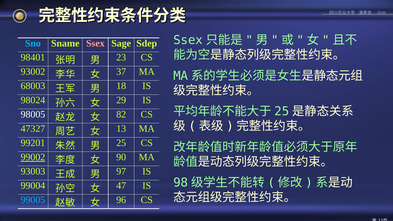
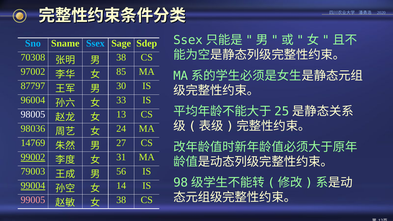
Ssex colour: pink -> light blue (95, 43)
98401: 98401 -> 70308 (33, 57)
23: 23 -> 38 (121, 57)
93002: 93002 -> 97002 (33, 72)
37: 37 -> 85 (121, 72)
68003: 68003 -> 87797 (33, 86)
18: 18 -> 30 (121, 86)
98024: 98024 -> 96004 (33, 100)
29: 29 -> 33 (121, 100)
82: 82 -> 13 (121, 114)
47327: 47327 -> 98036 (33, 129)
13: 13 -> 24 (121, 129)
99201: 99201 -> 14769 (33, 143)
25: 25 -> 27 (121, 143)
90: 90 -> 31 (121, 157)
93003: 93003 -> 79003 (33, 171)
97: 97 -> 56 (121, 171)
99004 underline: none -> present (33, 186)
47: 47 -> 14 (121, 186)
99005 colour: light blue -> pink (33, 200)
96: 96 -> 38 (121, 200)
